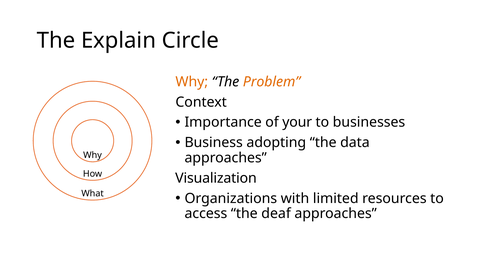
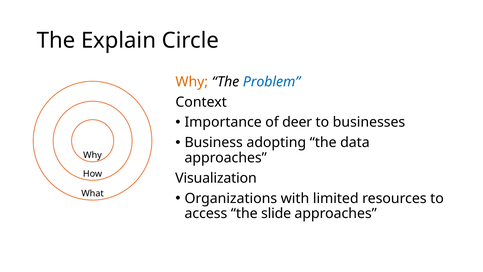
Problem colour: orange -> blue (272, 82)
your: your -> deer (297, 122)
deaf: deaf -> slide (276, 213)
